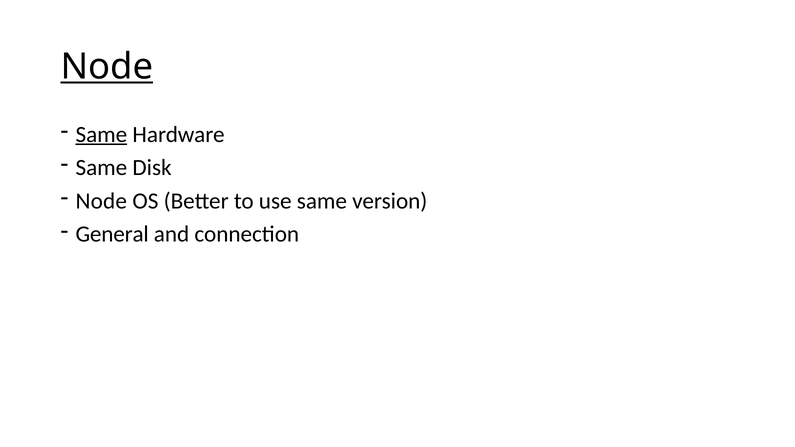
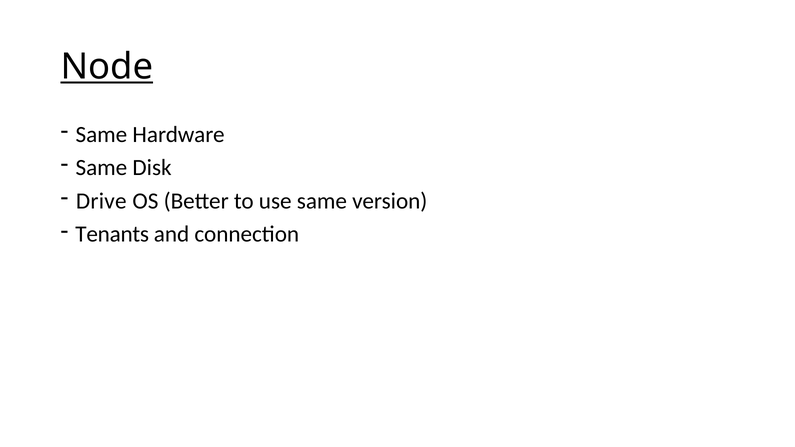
Same underline: present -> none (101, 134)
Node: Node -> Drive (101, 201)
General: General -> Tenants (112, 234)
